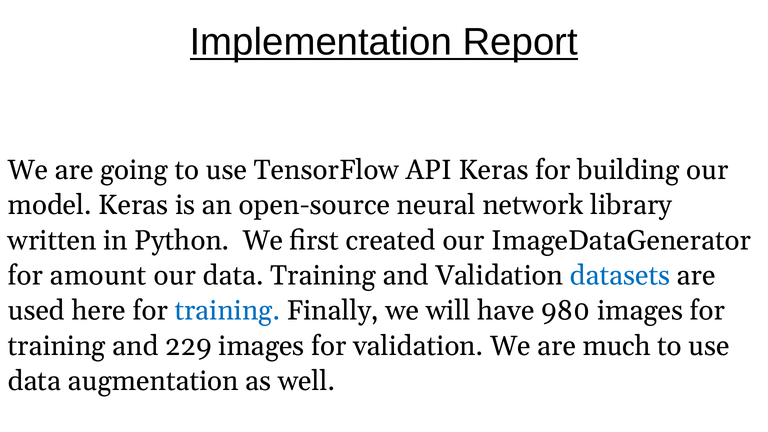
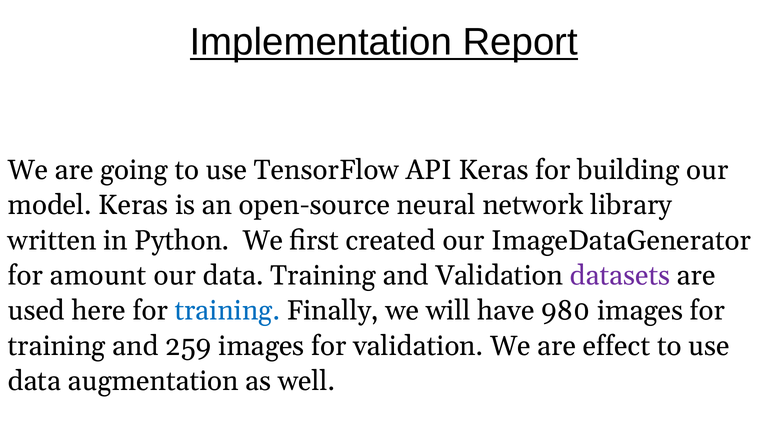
datasets colour: blue -> purple (620, 276)
229: 229 -> 259 (188, 346)
much: much -> effect (616, 346)
